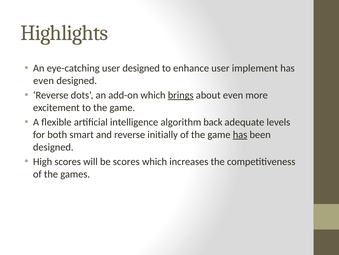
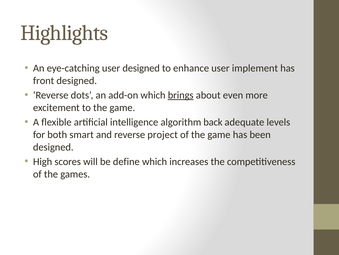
even: even -> front (44, 80)
initially: initially -> project (163, 134)
has underline: present -> none (240, 134)
be scores: scores -> define (126, 161)
